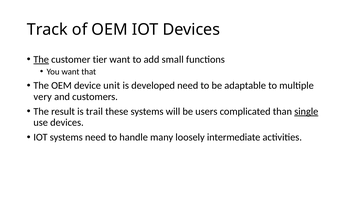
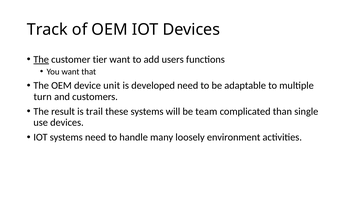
small: small -> users (173, 60)
very: very -> turn (43, 97)
users: users -> team (206, 111)
single underline: present -> none (306, 111)
intermediate: intermediate -> environment (234, 137)
